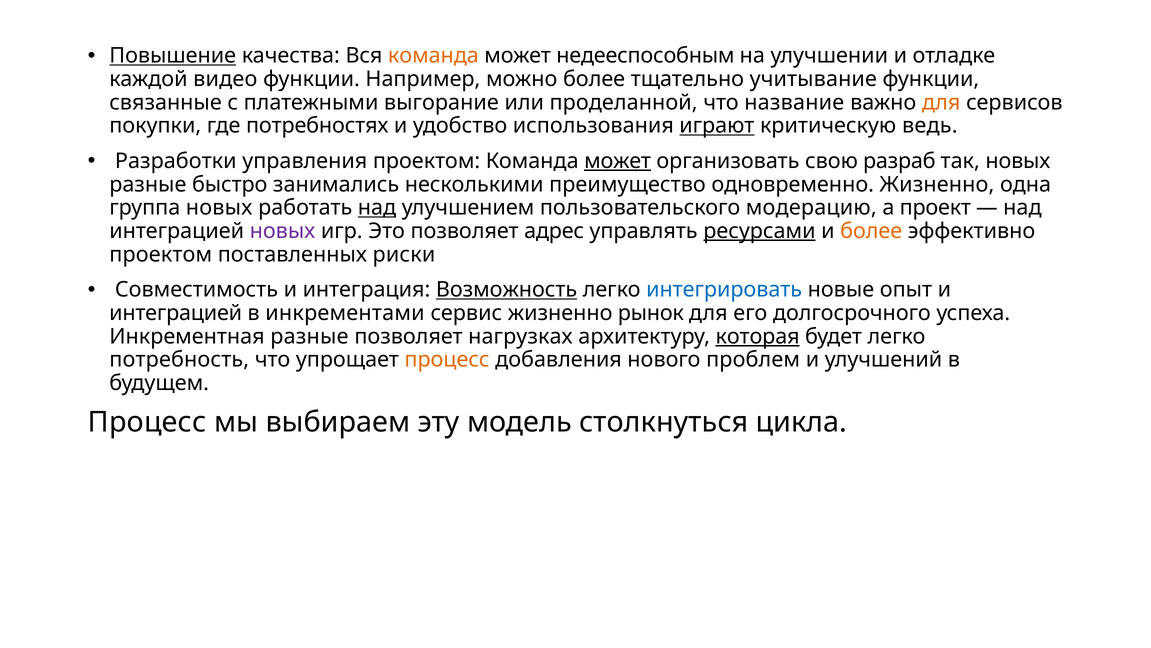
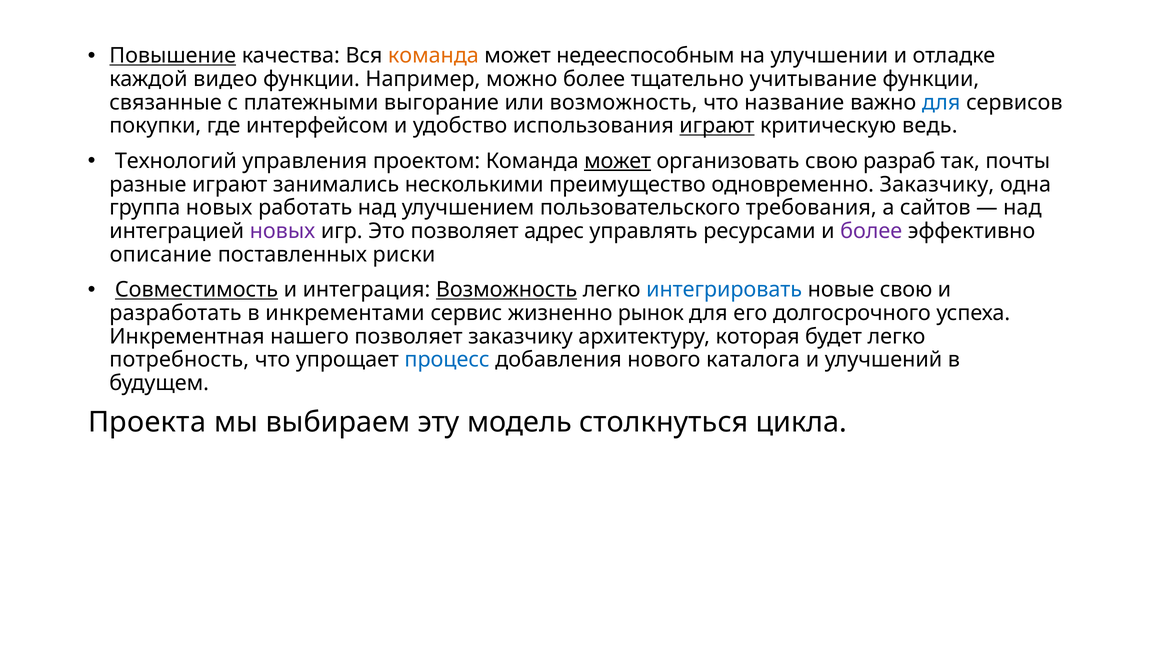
или проделанной: проделанной -> возможность (624, 102)
для colour: orange -> blue (941, 102)
потребностях: потребностях -> интерфейсом (317, 126)
Разработки: Разработки -> Технологий (176, 161)
так новых: новых -> почты (1018, 161)
разные быстро: быстро -> играют (230, 184)
одновременно Жизненно: Жизненно -> Заказчику (937, 184)
над underline: present -> none (377, 208)
модерацию: модерацию -> требования (811, 208)
проект: проект -> сайтов (935, 208)
ресурсами underline: present -> none (759, 231)
более colour: orange -> purple (871, 231)
проектом: проектом -> описание (161, 254)
Совместимость underline: none -> present (196, 290)
новые опыт: опыт -> свою (906, 290)
интеграцией: интеграцией -> разработать (175, 313)
Инкрементная разные: разные -> нашего (310, 336)
позволяет нагрузках: нагрузках -> заказчику (520, 336)
которая underline: present -> none (758, 336)
процесс colour: orange -> blue (447, 359)
проблем: проблем -> каталога (753, 359)
Процесс: Процесс -> Проекта (147, 422)
